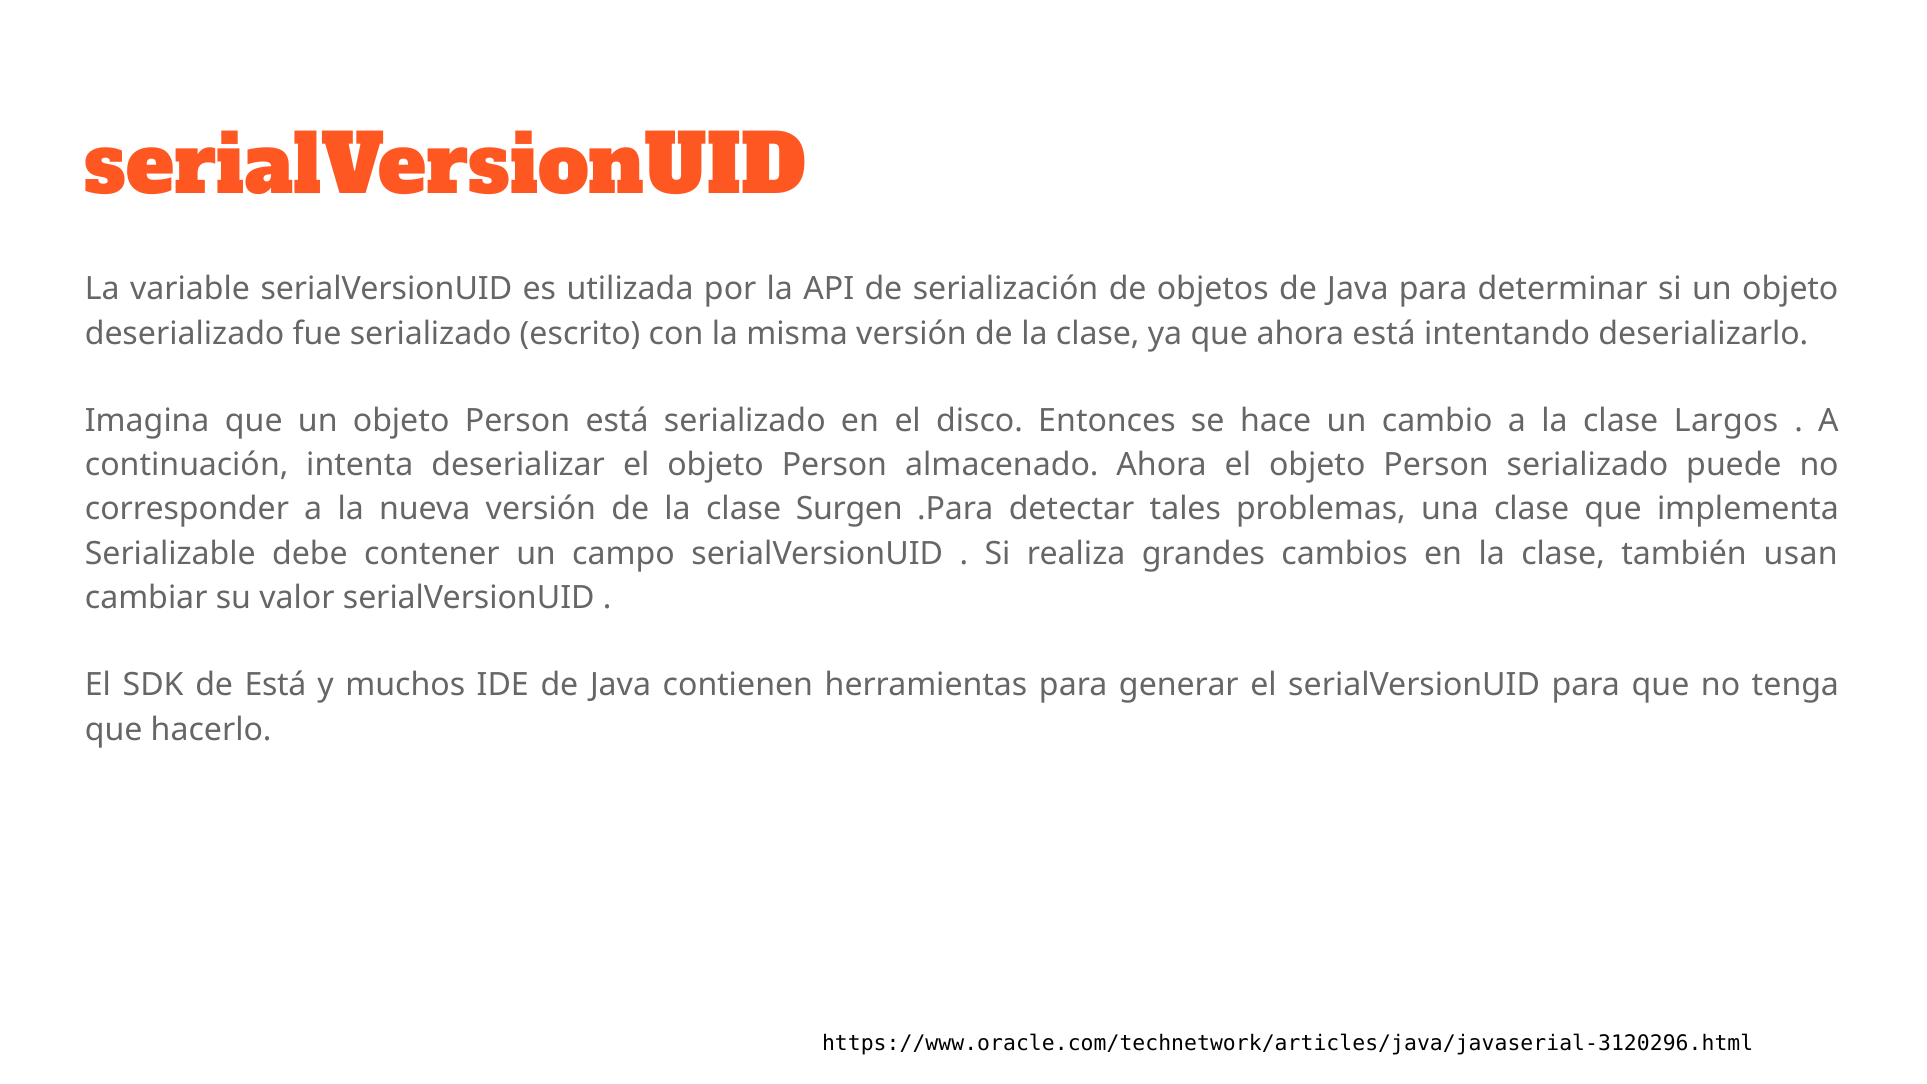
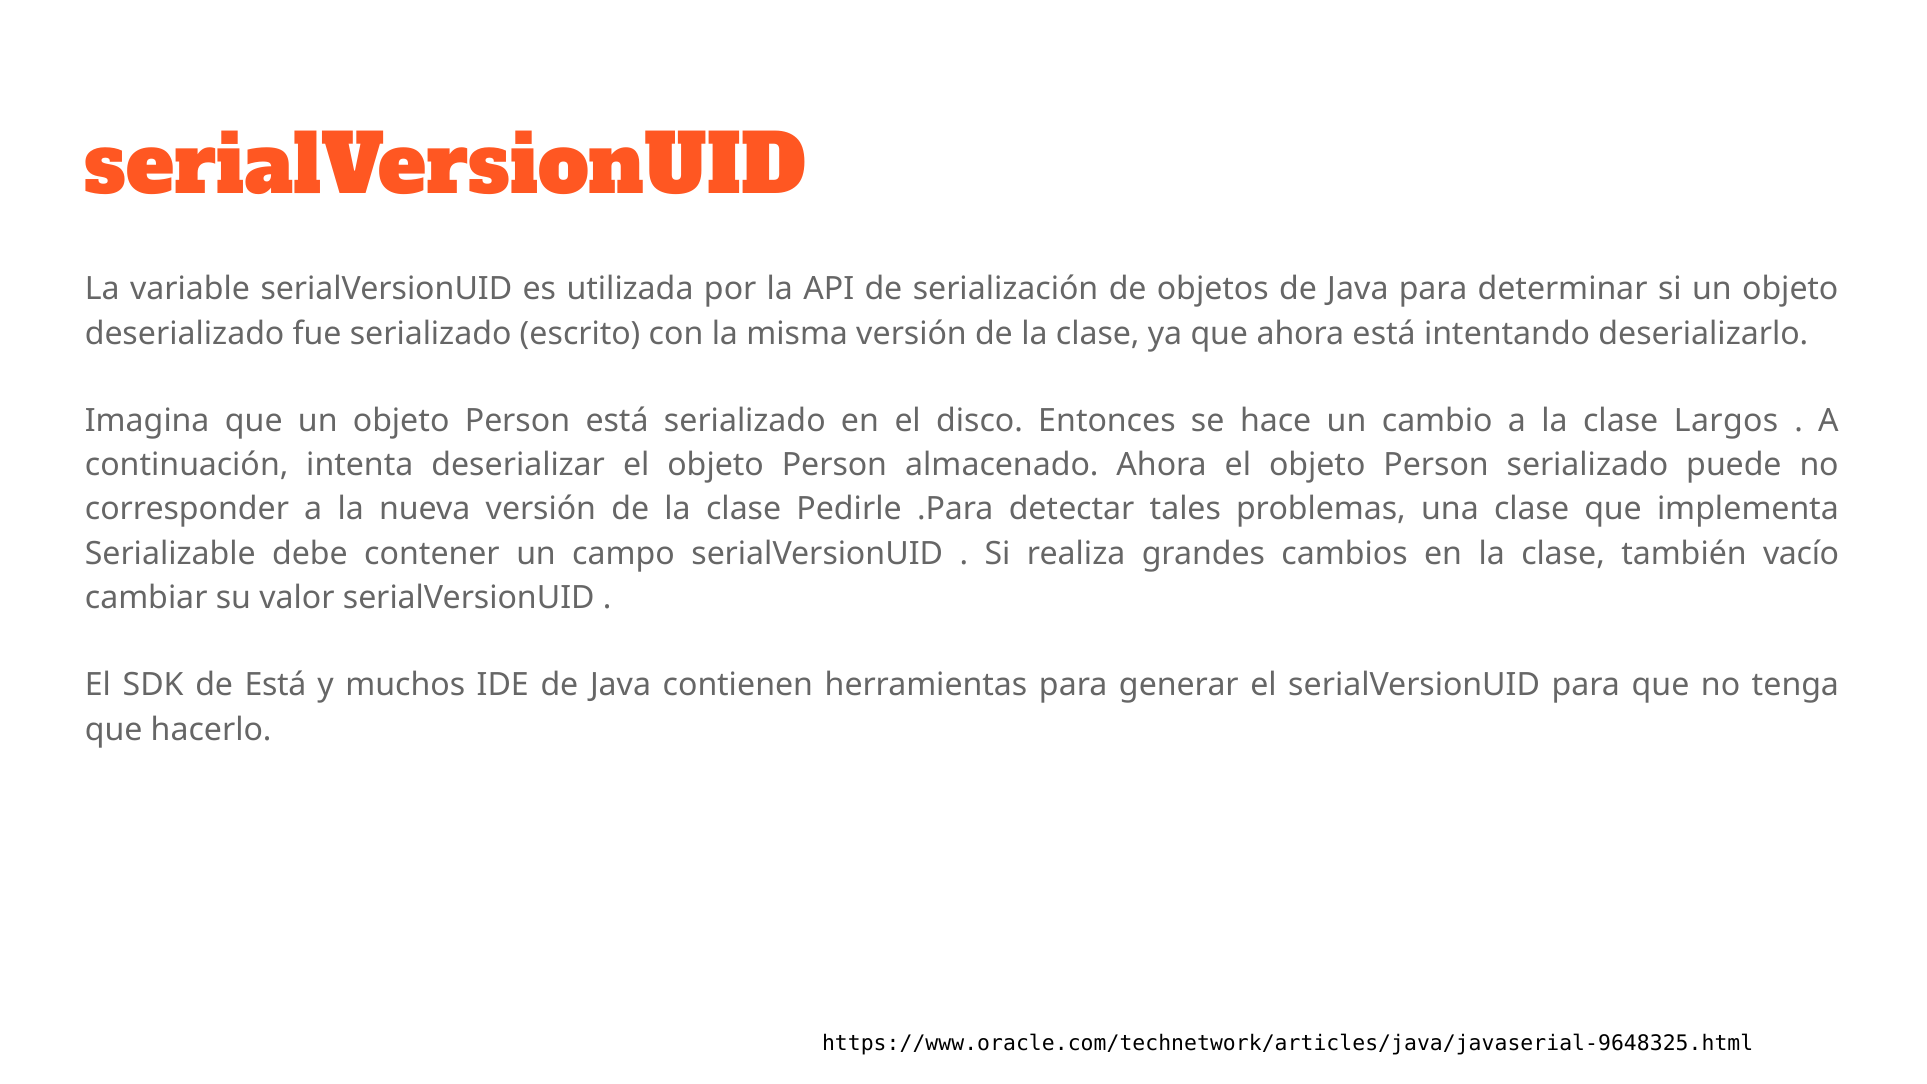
Surgen: Surgen -> Pedirle (849, 509)
usan: usan -> vacío (1801, 554)
https://www.oracle.com/technetwork/articles/java/javaserial-3120296.html: https://www.oracle.com/technetwork/articles/java/javaserial-3120296.html -> https://www.oracle.com/technetwork/articles/java/javaserial-9648325.html (1288, 1043)
